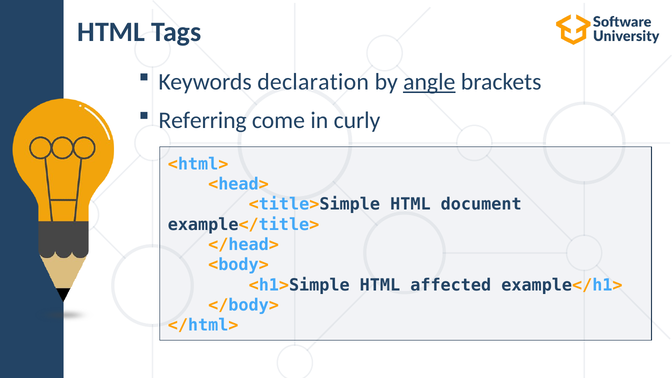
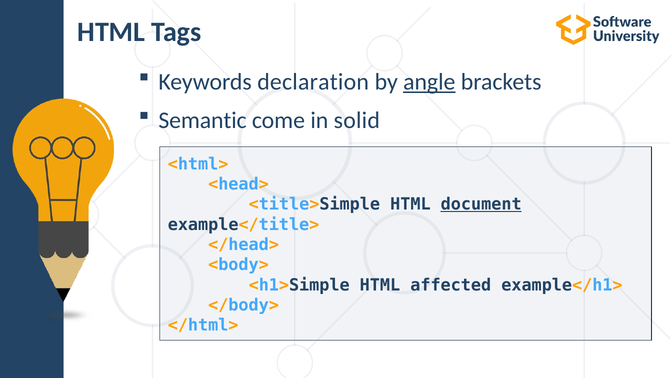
Referring: Referring -> Semantic (203, 120)
curly: curly -> solid (357, 120)
document underline: none -> present (481, 204)
